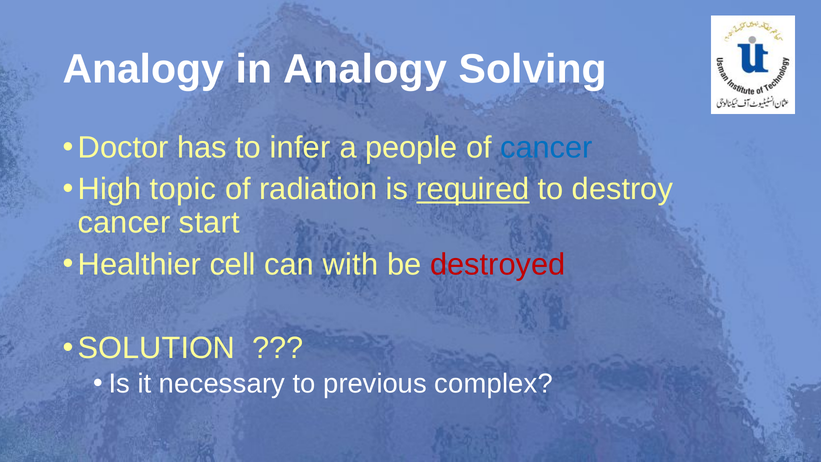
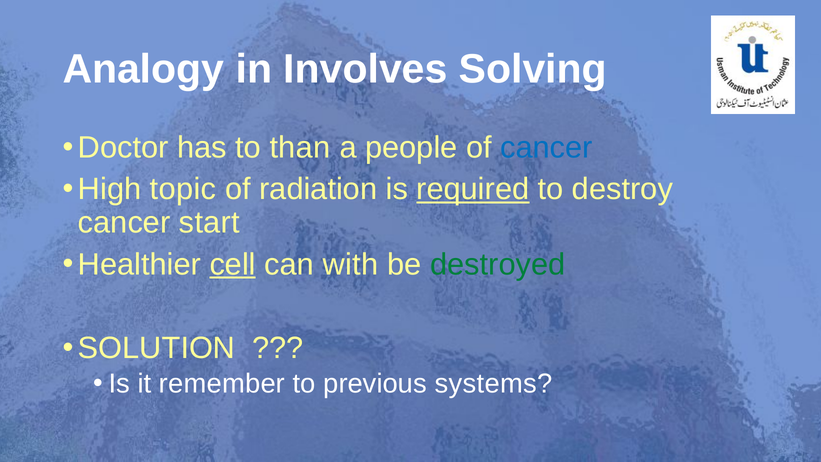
in Analogy: Analogy -> Involves (365, 69)
infer: infer -> than (300, 147)
cell underline: none -> present (233, 264)
destroyed colour: red -> green (498, 264)
necessary: necessary -> remember (222, 384)
complex: complex -> systems (494, 384)
